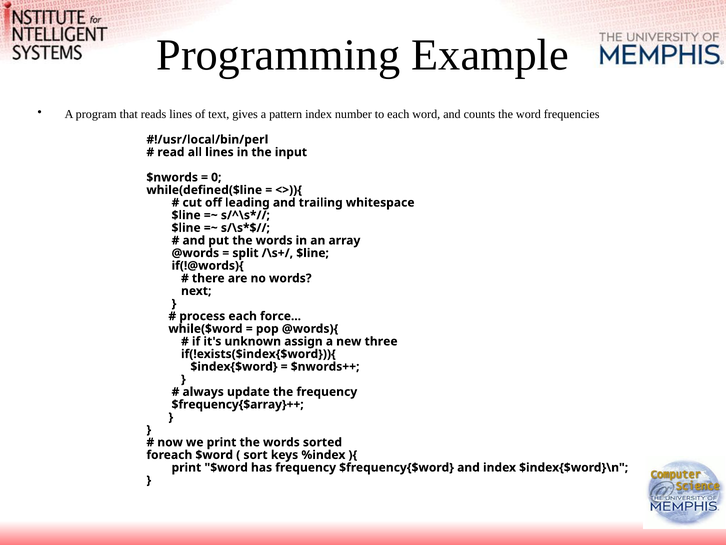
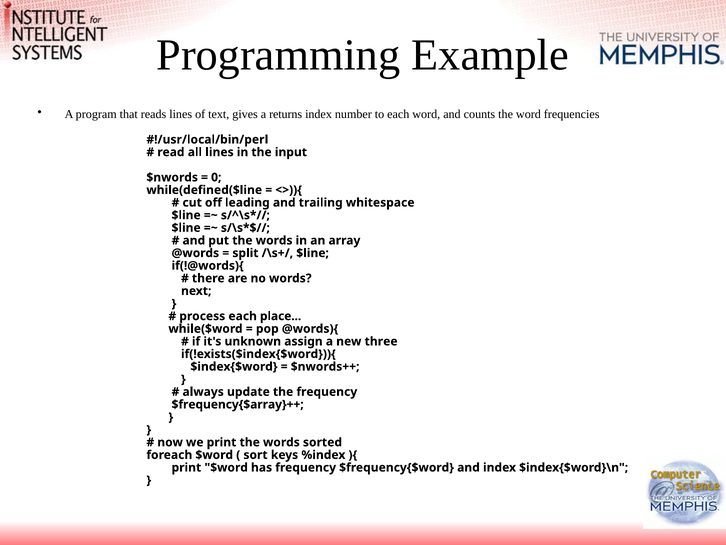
pattern: pattern -> returns (286, 114)
force: force -> place (281, 316)
